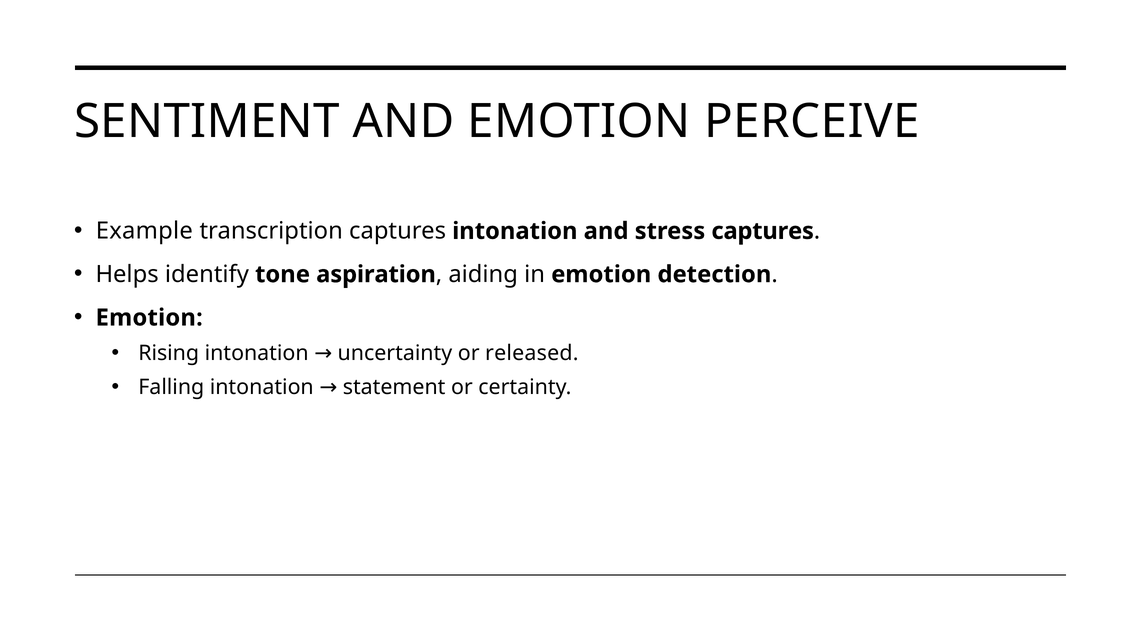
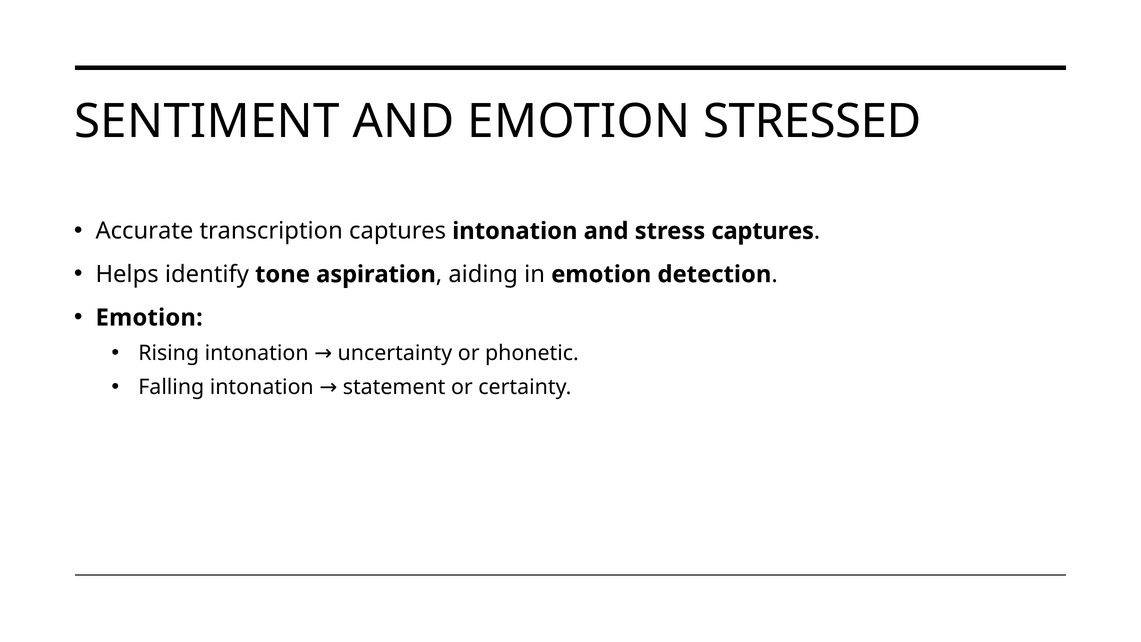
PERCEIVE: PERCEIVE -> STRESSED (812, 122)
Example: Example -> Accurate (144, 231)
released: released -> phonetic (532, 353)
